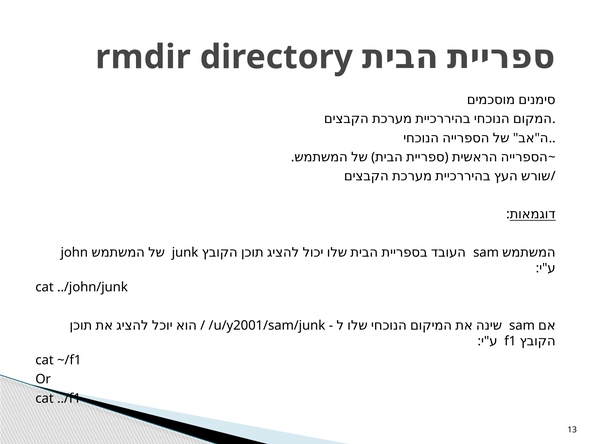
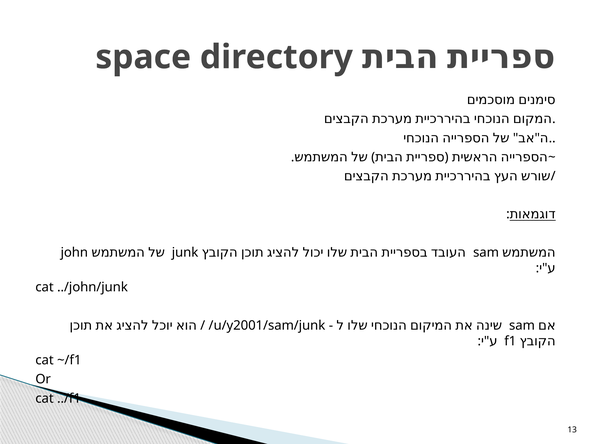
rmdir: rmdir -> space (143, 57)
